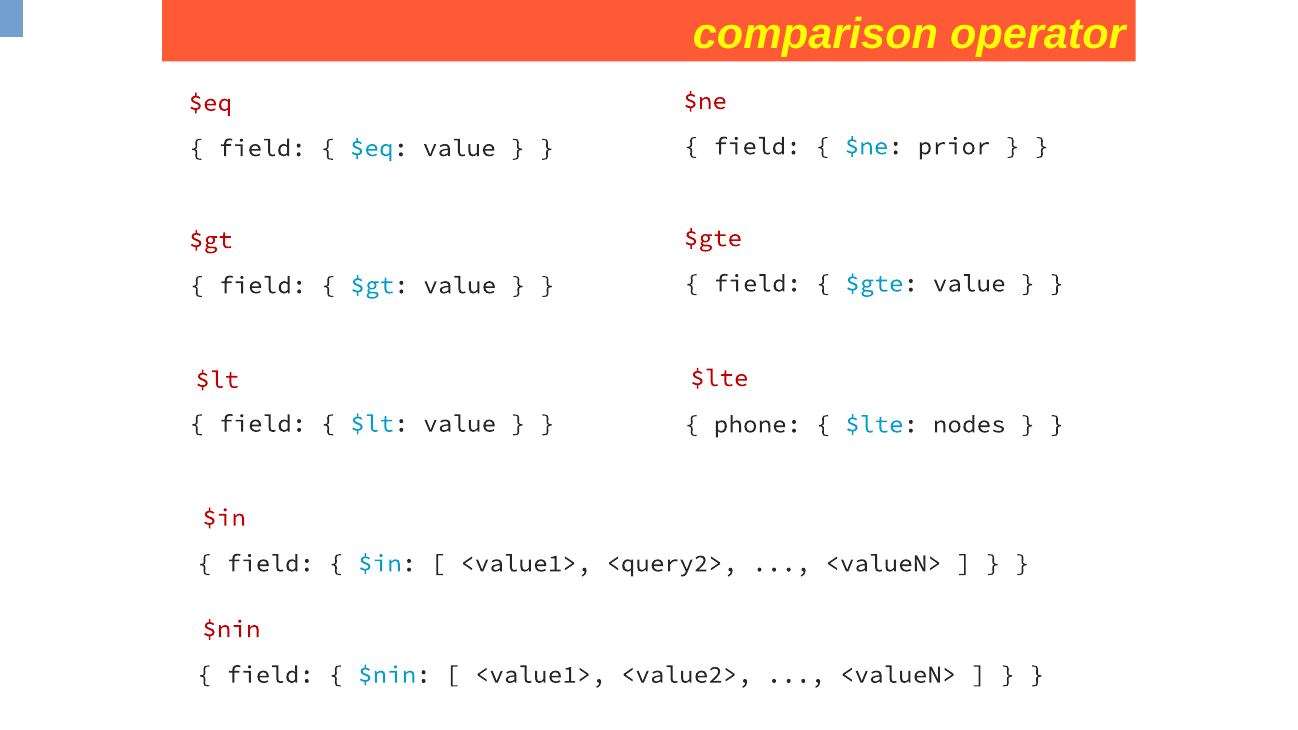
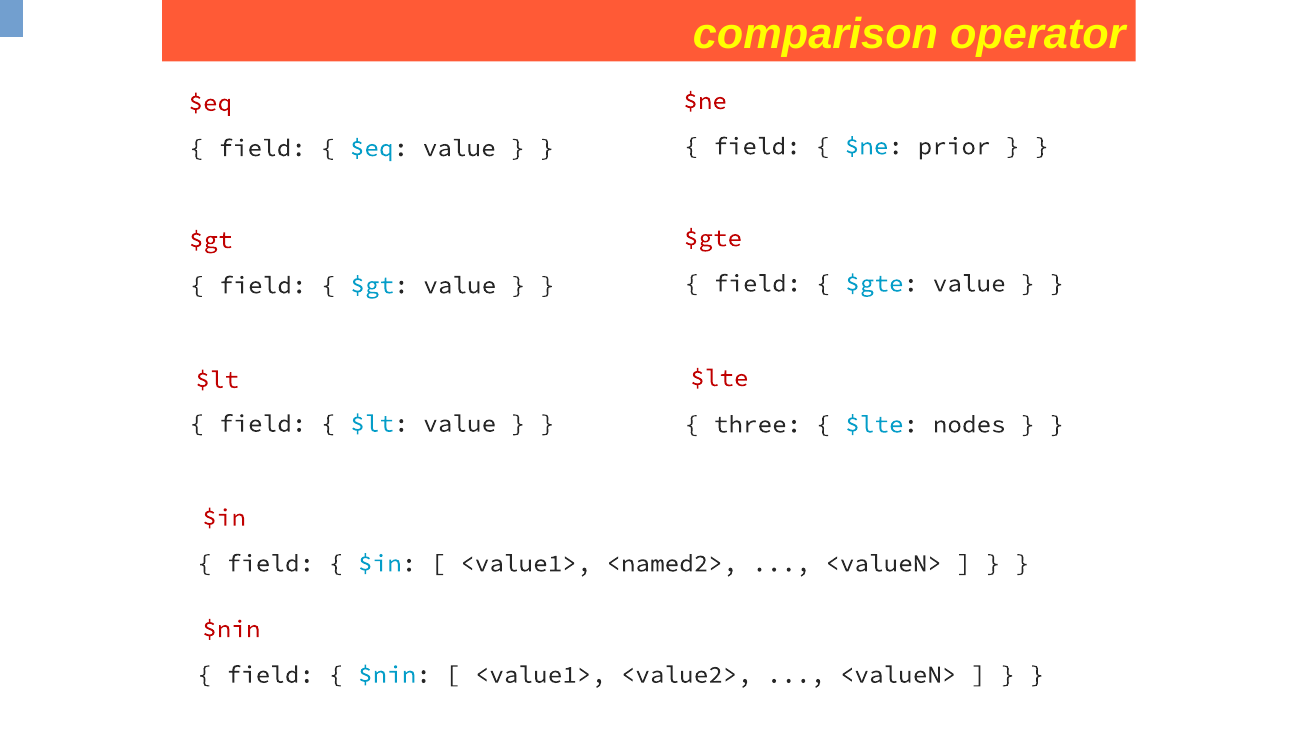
phone: phone -> three (758, 424)
<query2>: <query2> -> <named2> (672, 563)
